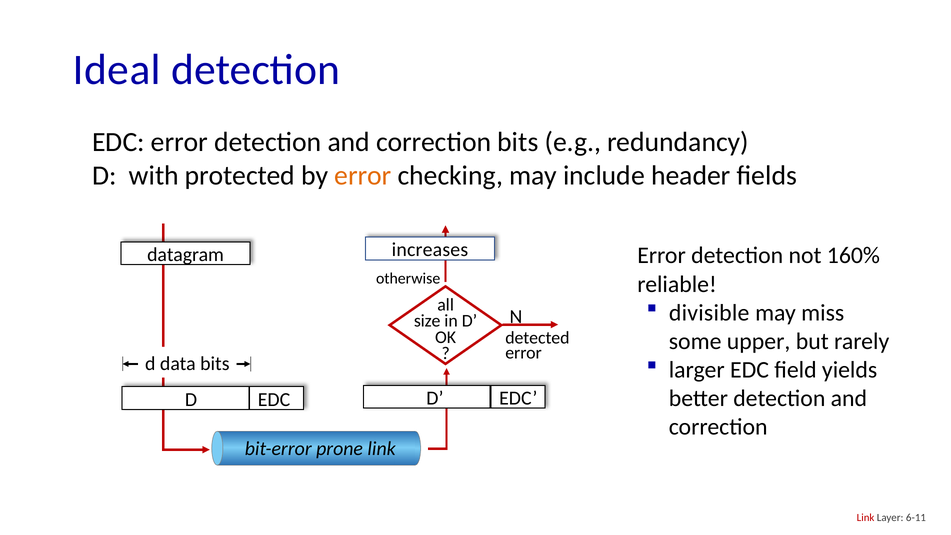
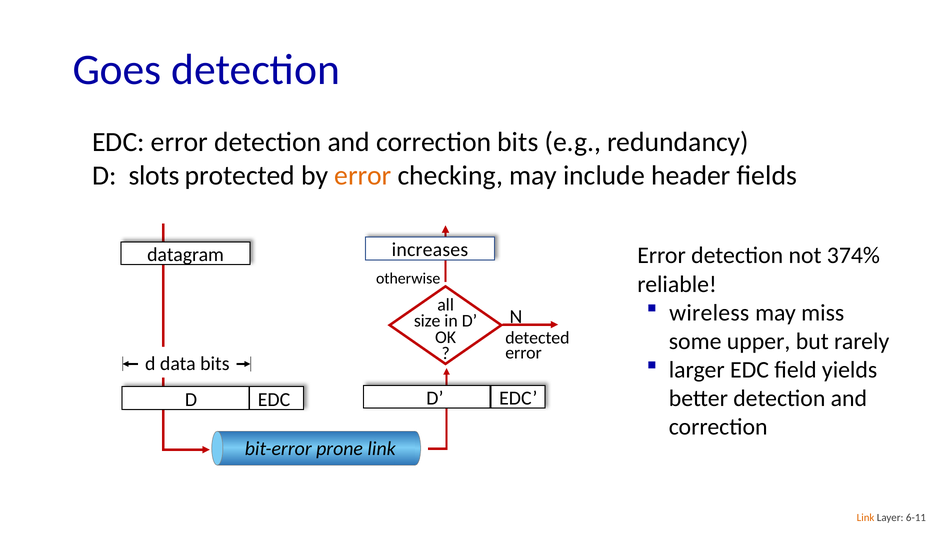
Ideal: Ideal -> Goes (117, 70)
with: with -> slots (154, 175)
160%: 160% -> 374% (853, 256)
divisible: divisible -> wireless (709, 313)
Link colour: red -> orange (866, 517)
